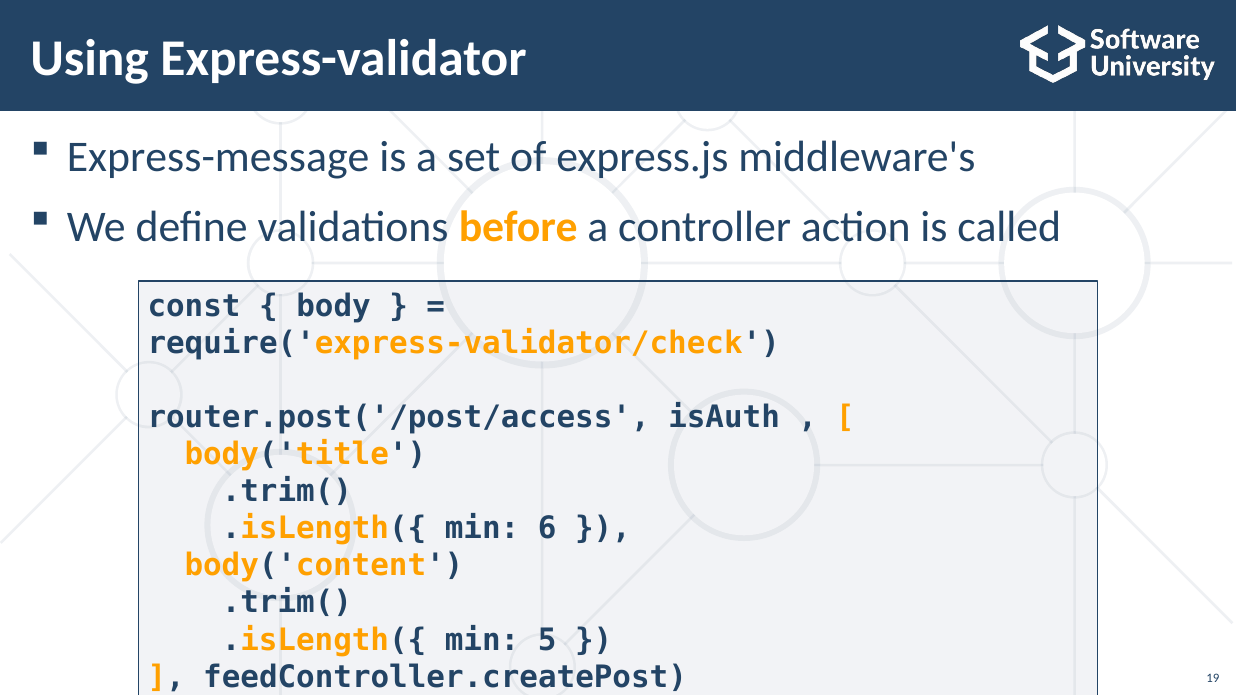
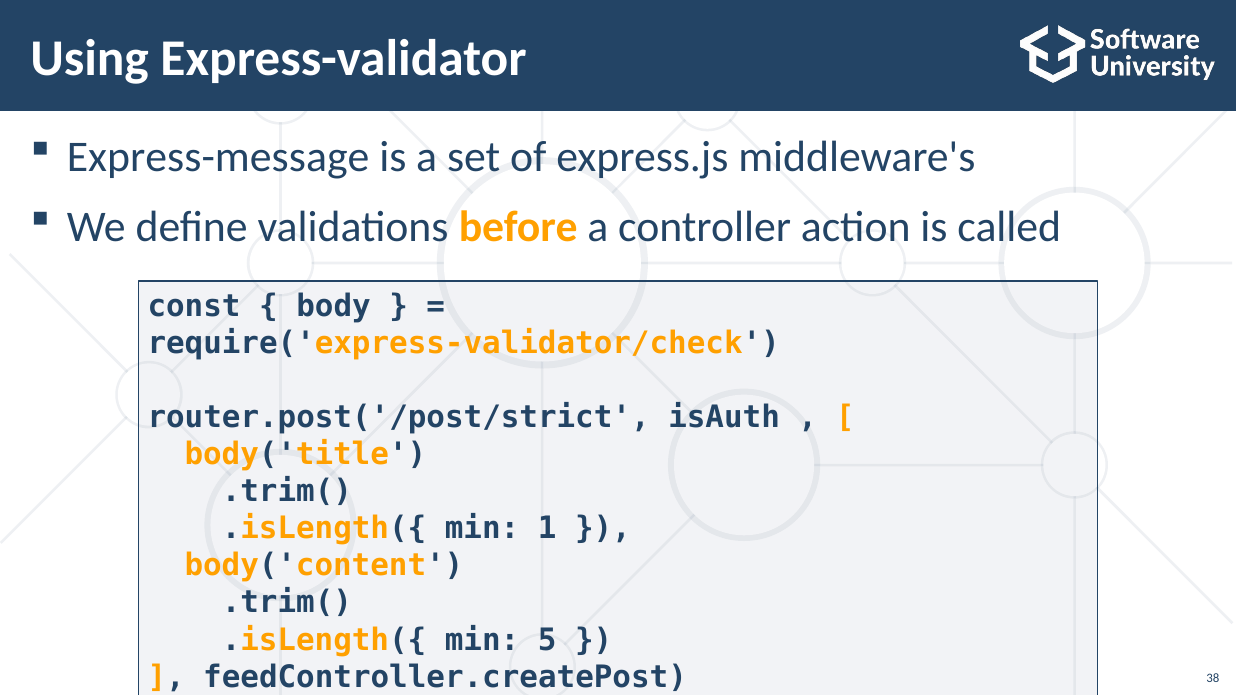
router.post('/post/access: router.post('/post/access -> router.post('/post/strict (399, 418)
6: 6 -> 1 (547, 529)
19: 19 -> 38 (1213, 678)
